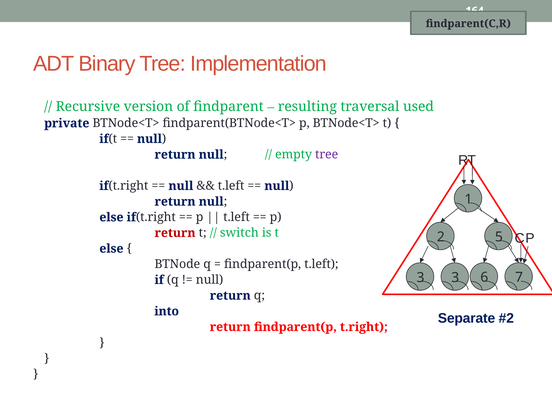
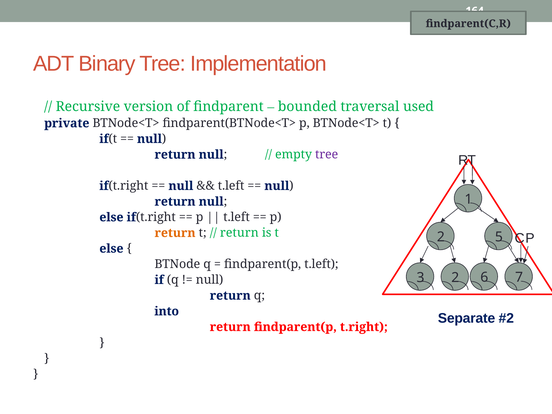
resulting: resulting -> bounded (307, 107)
return colour: red -> orange (175, 233)
switch: switch -> return (239, 233)
3 3: 3 -> 2 (455, 278)
